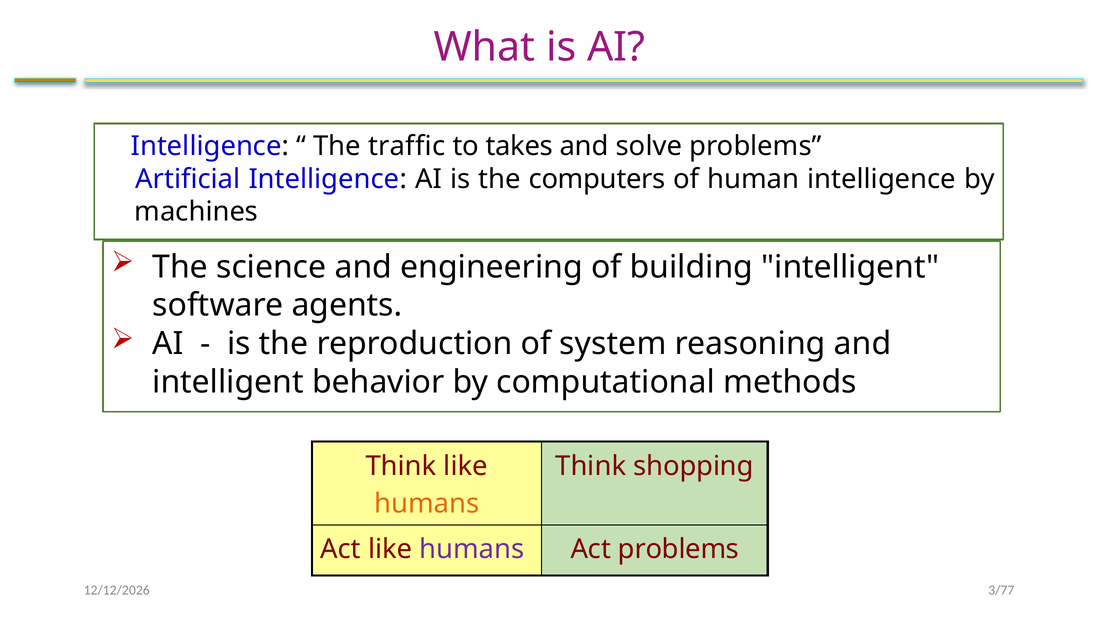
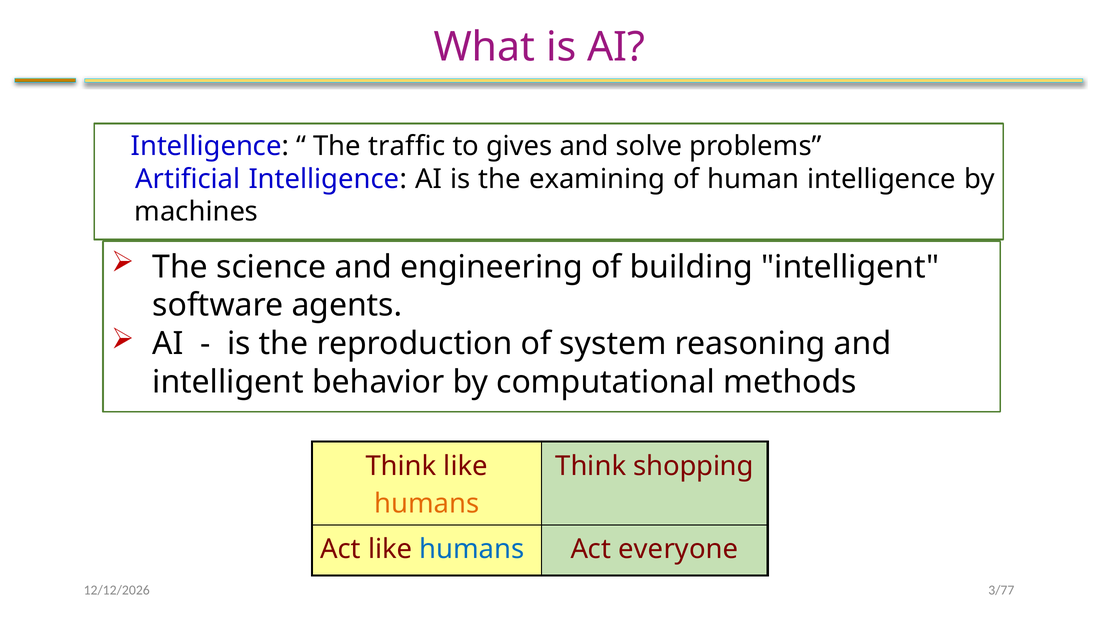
takes: takes -> gives (519, 146)
computers: computers -> examining (597, 179)
humans colour: purple -> blue (472, 549)
Act problems: problems -> everyone (678, 549)
